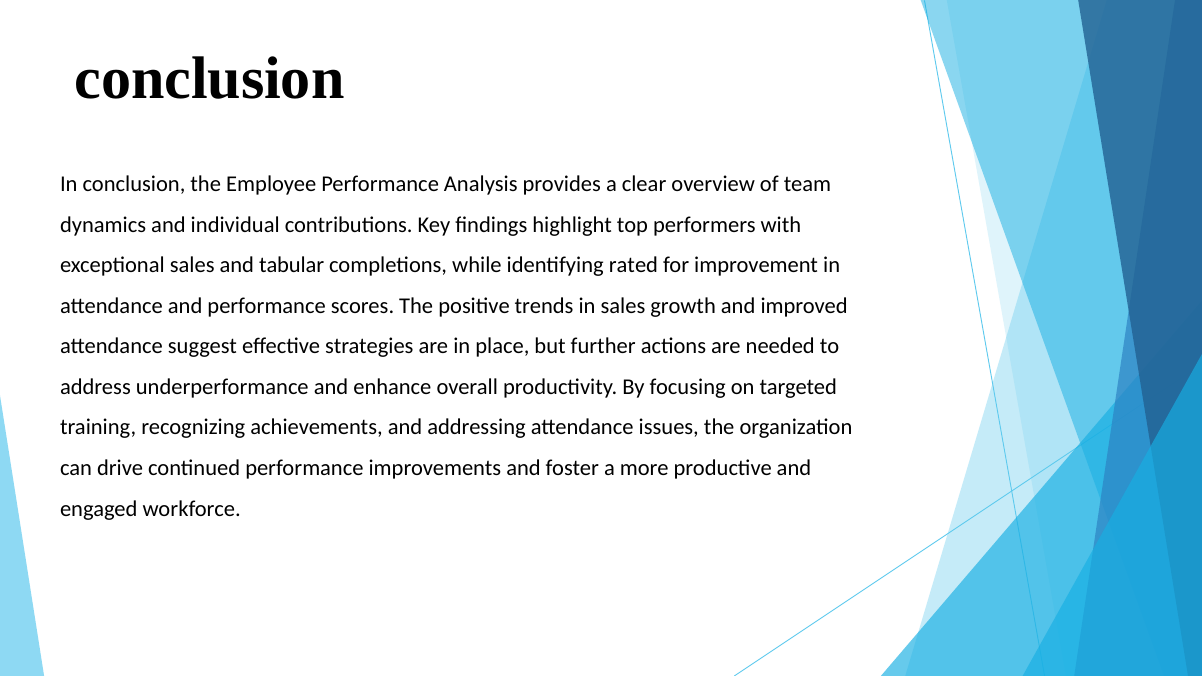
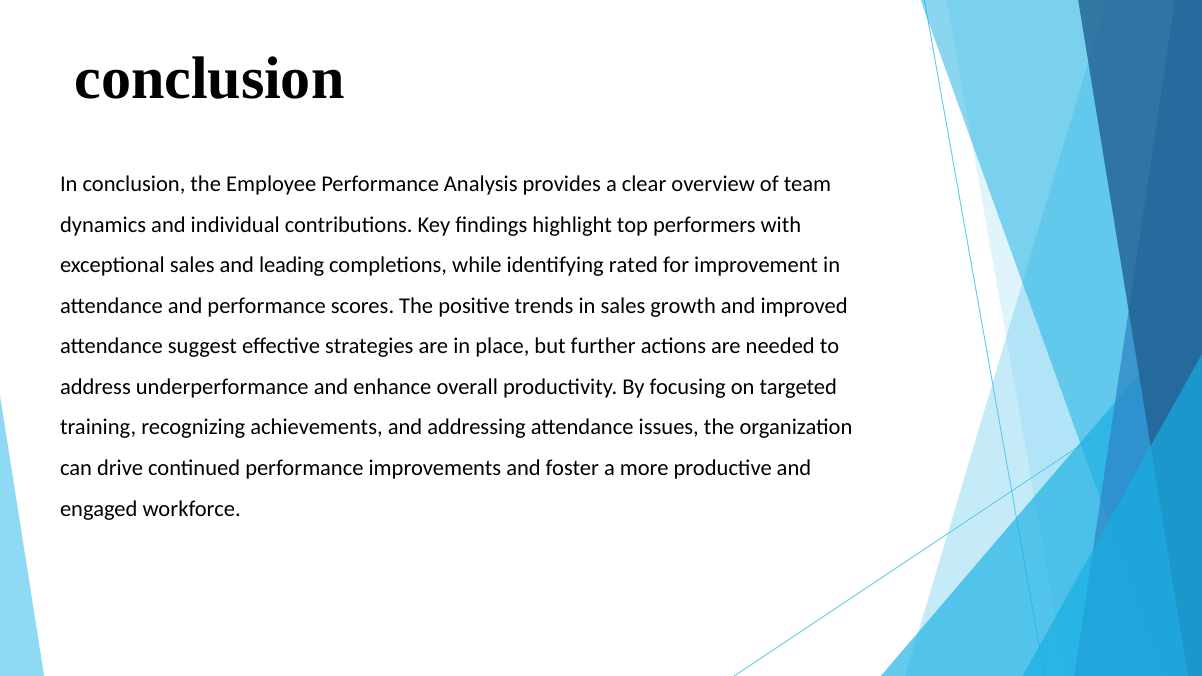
tabular: tabular -> leading (292, 265)
